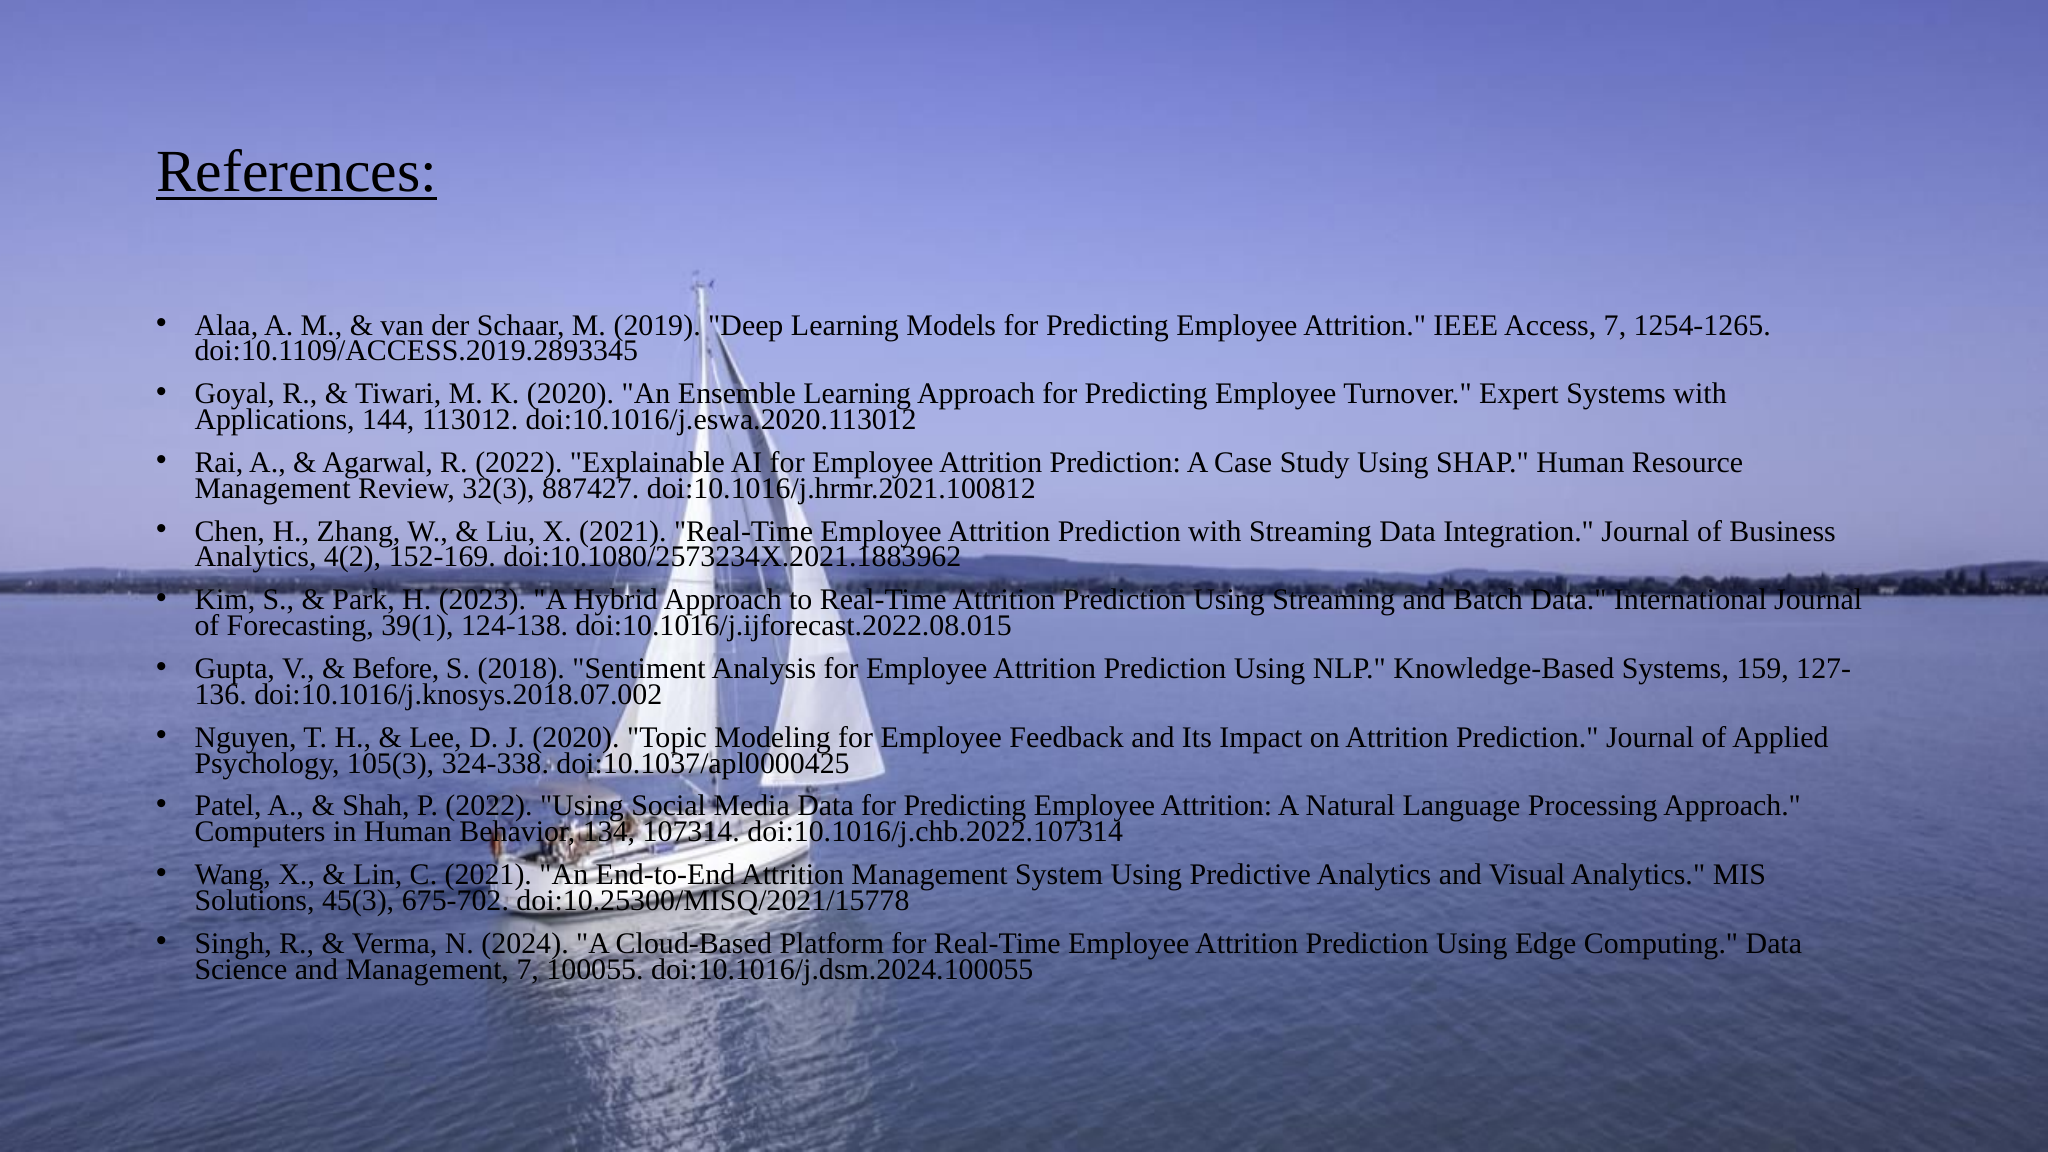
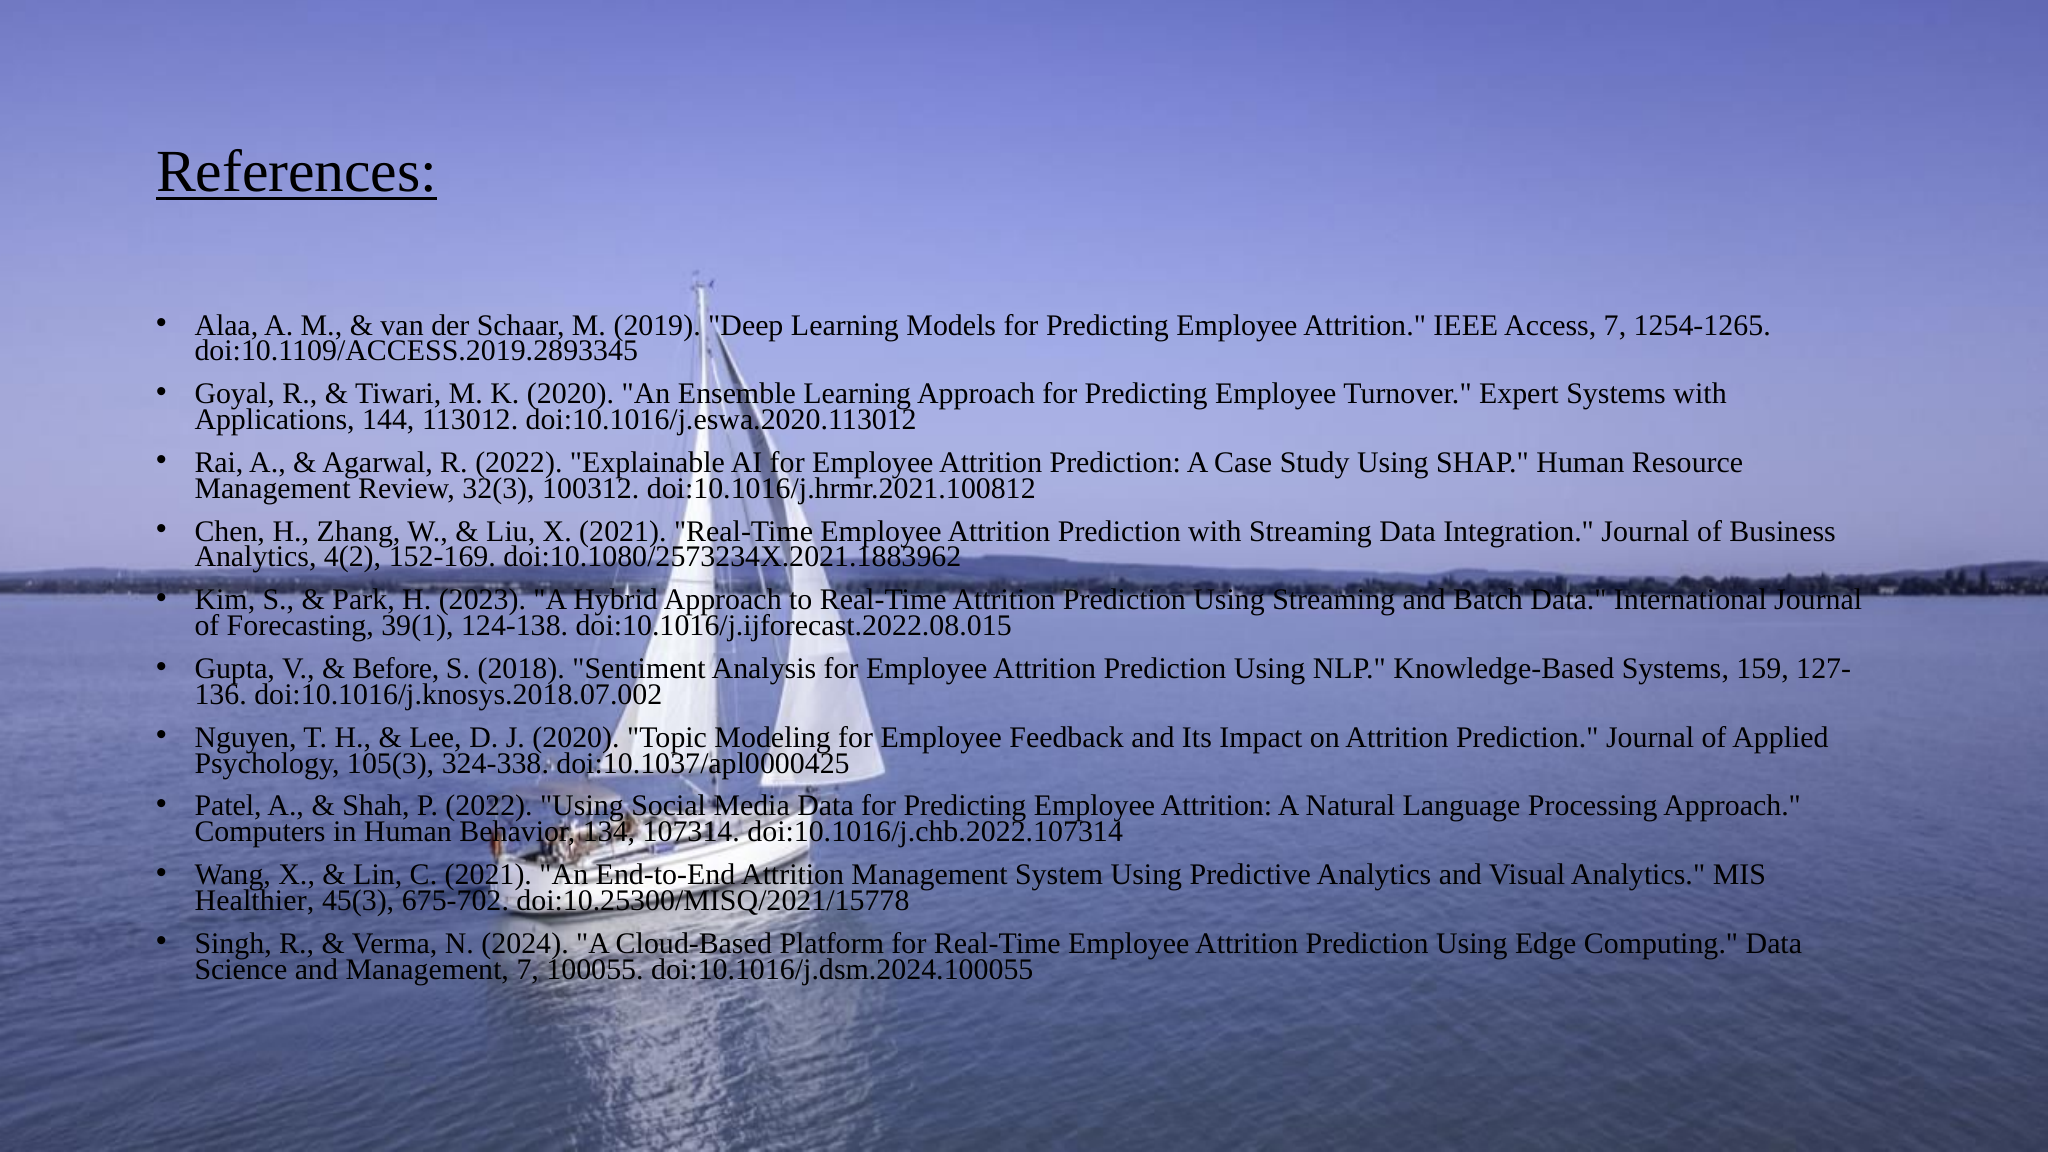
887427: 887427 -> 100312 (591, 488)
Solutions: Solutions -> Healthier (254, 901)
